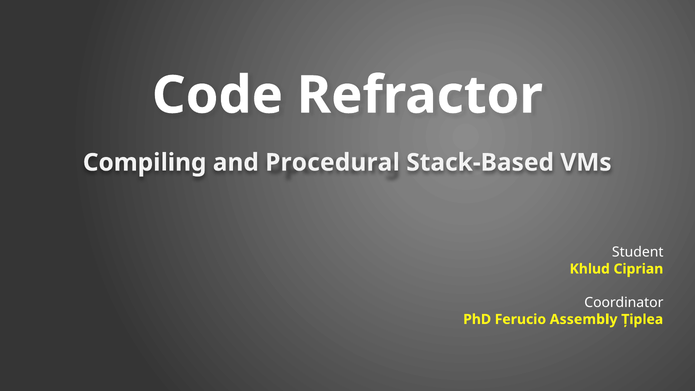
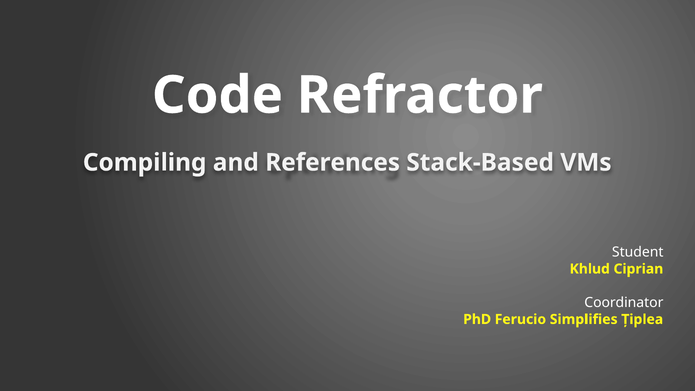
Procedural: Procedural -> References (333, 163)
Assembly: Assembly -> Simplifies (584, 319)
